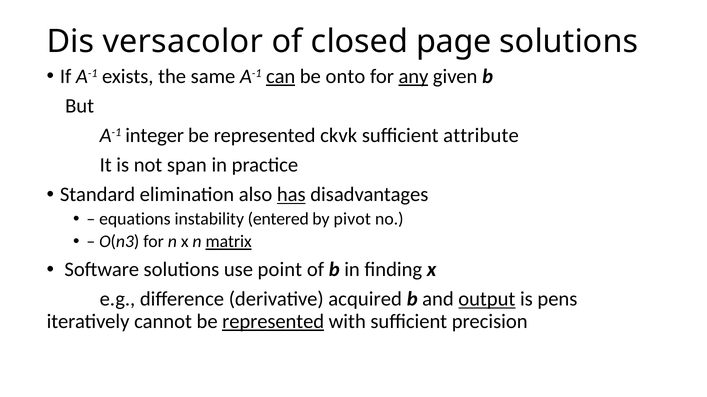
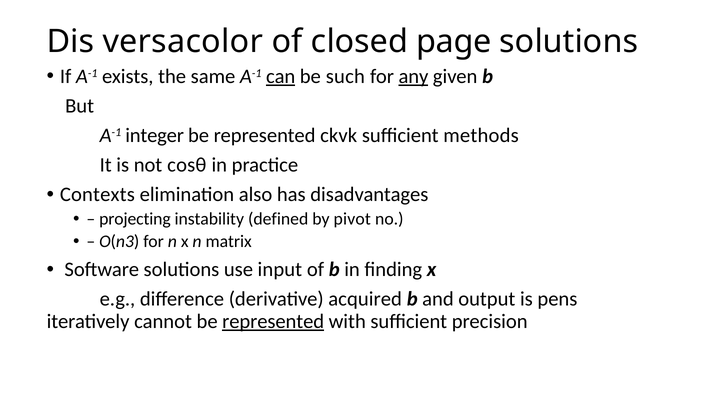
onto: onto -> such (345, 77)
attribute: attribute -> methods (481, 136)
span: span -> cosθ (187, 165)
Standard: Standard -> Contexts (97, 195)
has underline: present -> none (291, 195)
equations: equations -> projecting (135, 219)
entered: entered -> defined (278, 219)
matrix underline: present -> none (229, 242)
point: point -> input (280, 270)
output underline: present -> none (487, 300)
